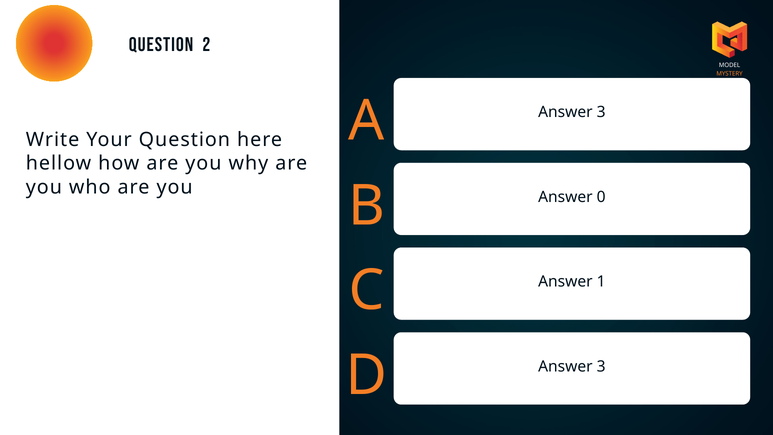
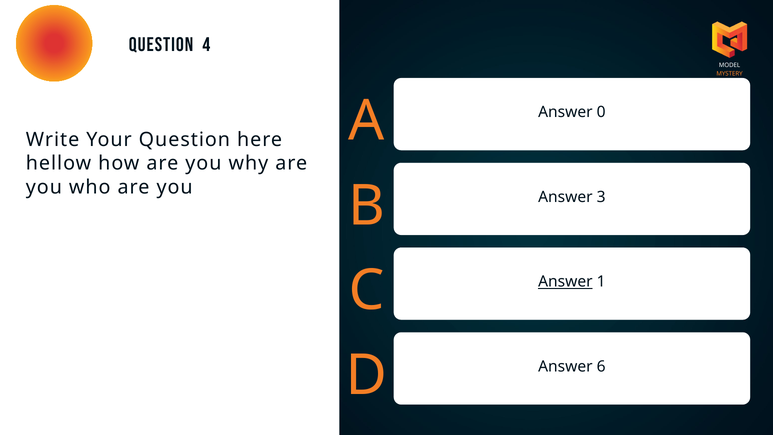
2: 2 -> 4 (206, 45)
3: 3 -> 0 (601, 112)
0: 0 -> 3 (601, 197)
Answer underline: none -> present (565, 282)
3: 3 -> 6 (601, 366)
